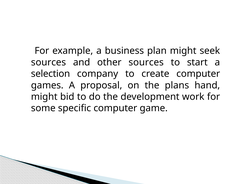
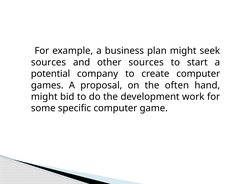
selection: selection -> potential (51, 74)
plans: plans -> often (177, 85)
